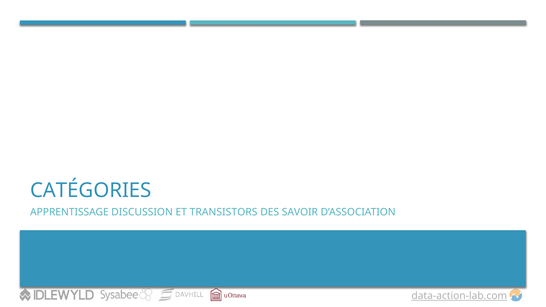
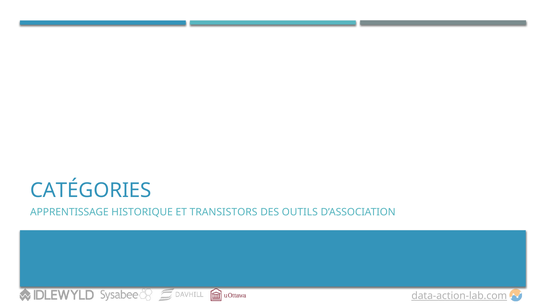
DISCUSSION: DISCUSSION -> HISTORIQUE (142, 212)
SAVOIR: SAVOIR -> OUTILS (300, 212)
